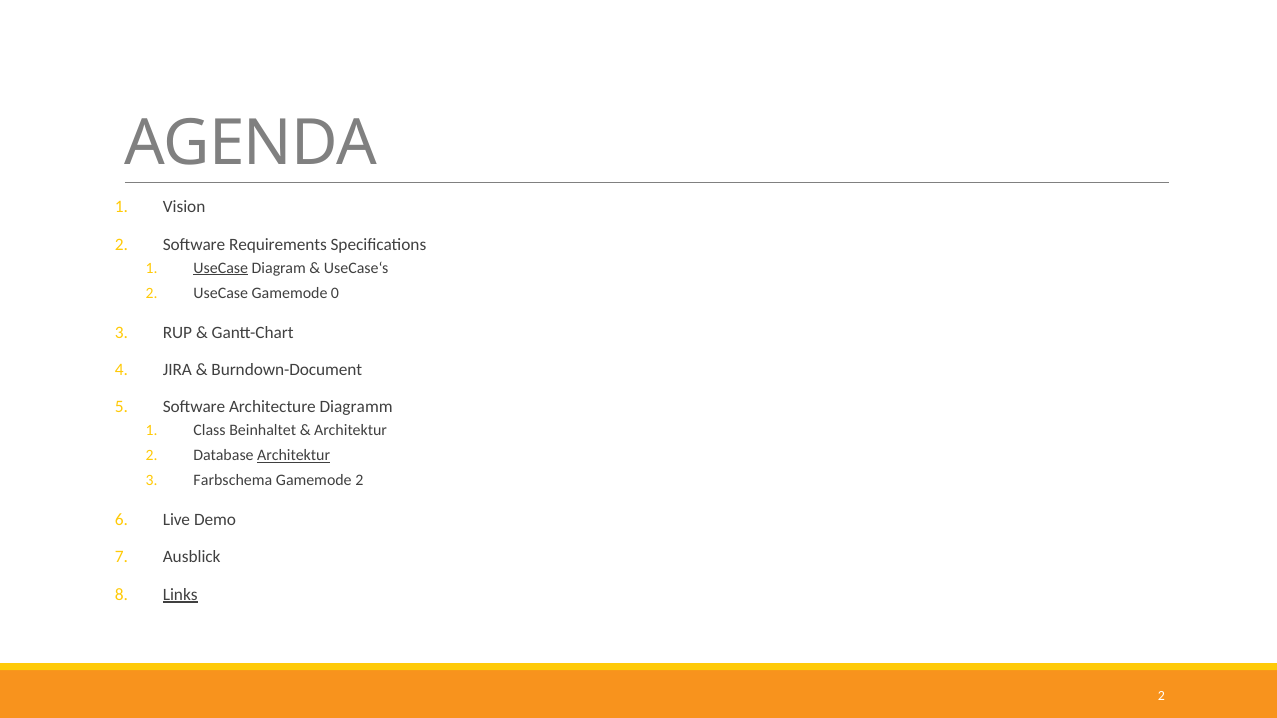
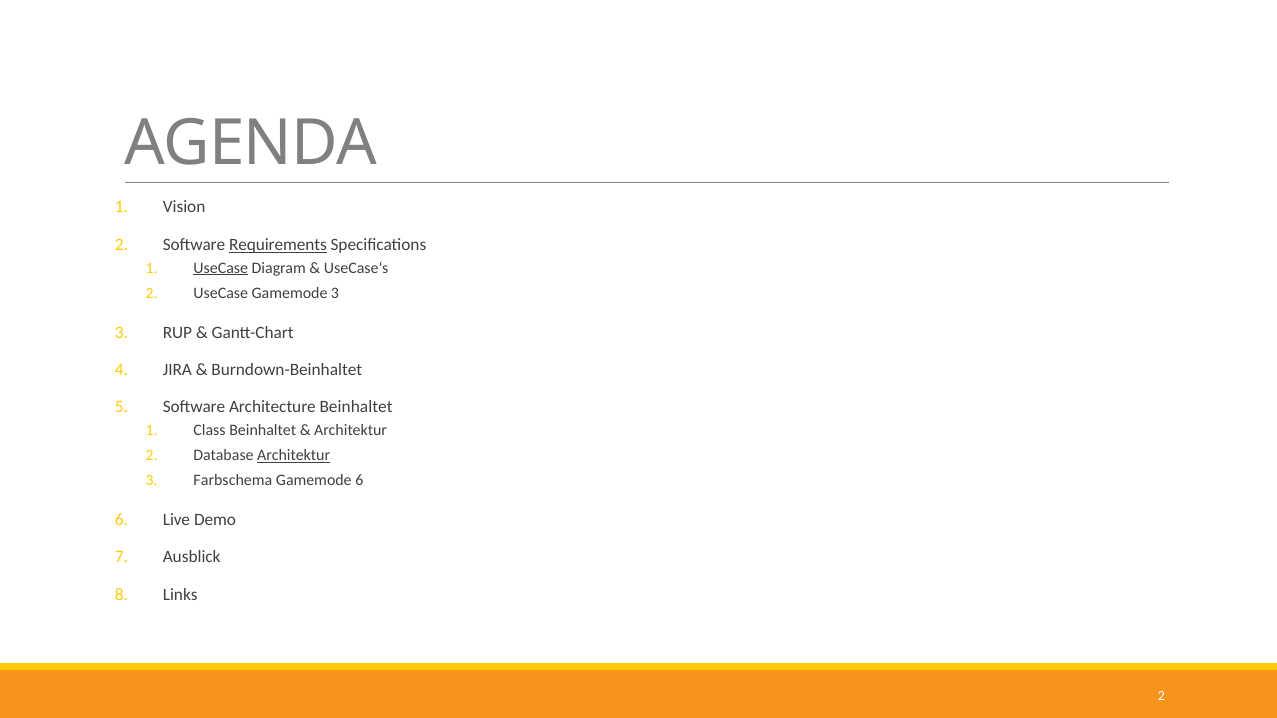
Requirements underline: none -> present (278, 245)
Gamemode 0: 0 -> 3 (335, 293)
Burndown-Document: Burndown-Document -> Burndown-Beinhaltet (287, 370)
Architecture Diagramm: Diagramm -> Beinhaltet (356, 407)
Gamemode 2: 2 -> 6 (359, 481)
Links underline: present -> none (180, 595)
